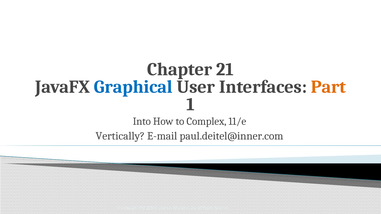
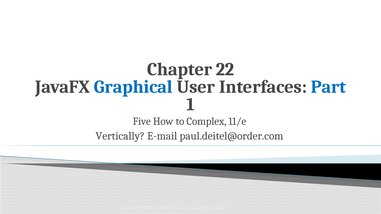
21: 21 -> 22 (225, 69)
Part colour: orange -> blue (328, 87)
Into: Into -> Five (142, 121)
paul.deitel@inner.com: paul.deitel@inner.com -> paul.deitel@order.com (231, 136)
